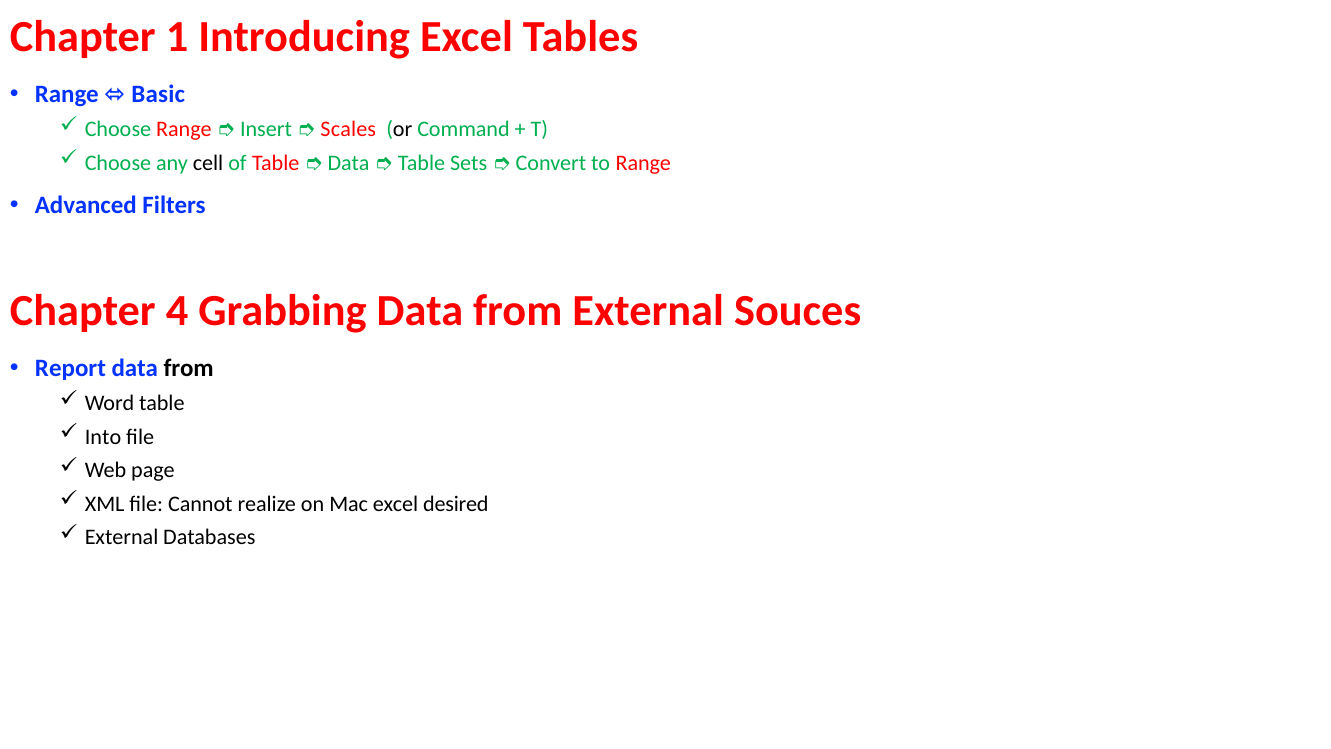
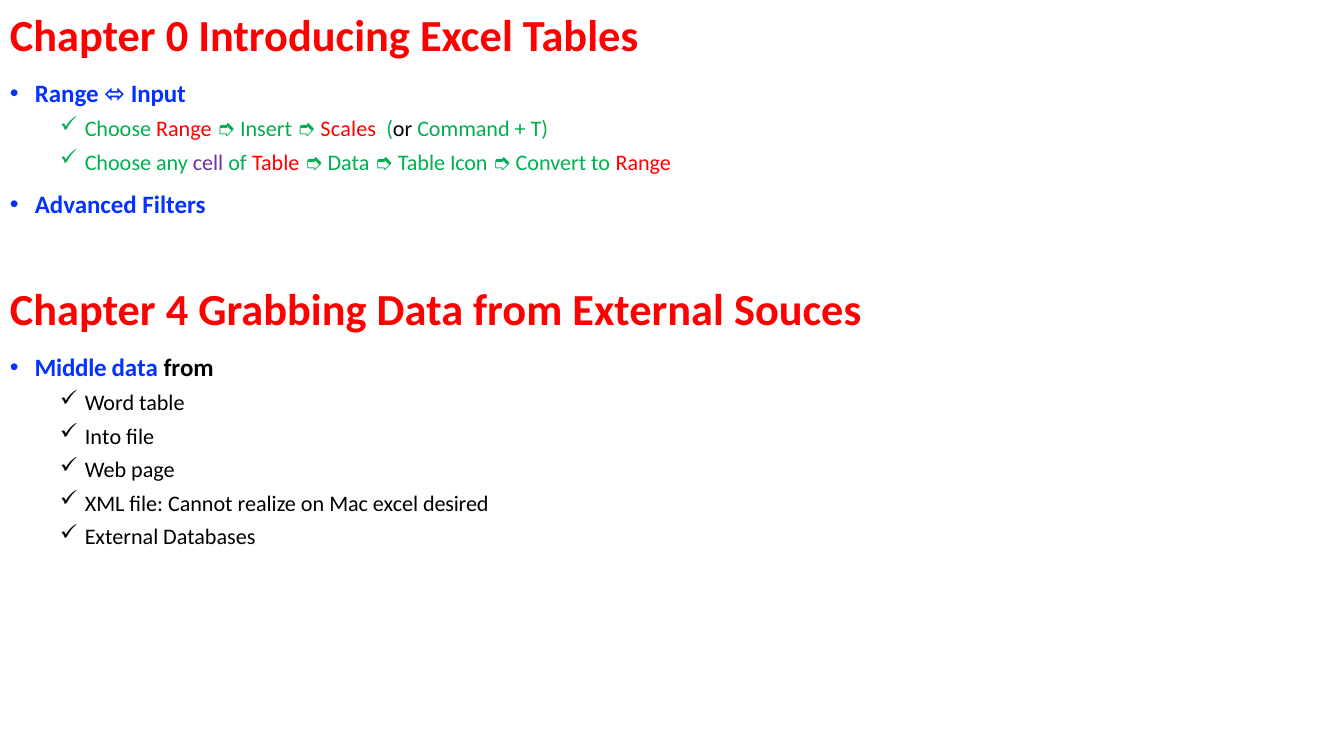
1: 1 -> 0 (177, 37)
Basic: Basic -> Input (158, 95)
cell colour: black -> purple (208, 163)
Sets: Sets -> Icon (469, 163)
Report: Report -> Middle (71, 368)
